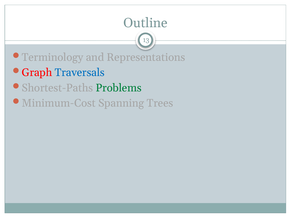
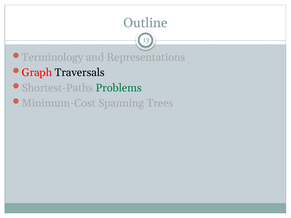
Traversals colour: blue -> black (80, 73)
